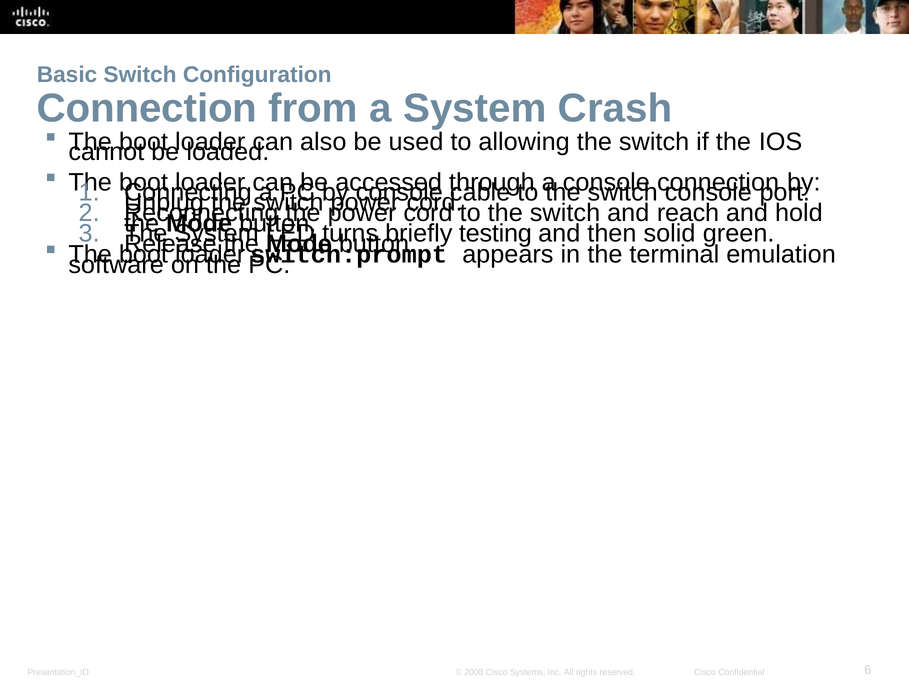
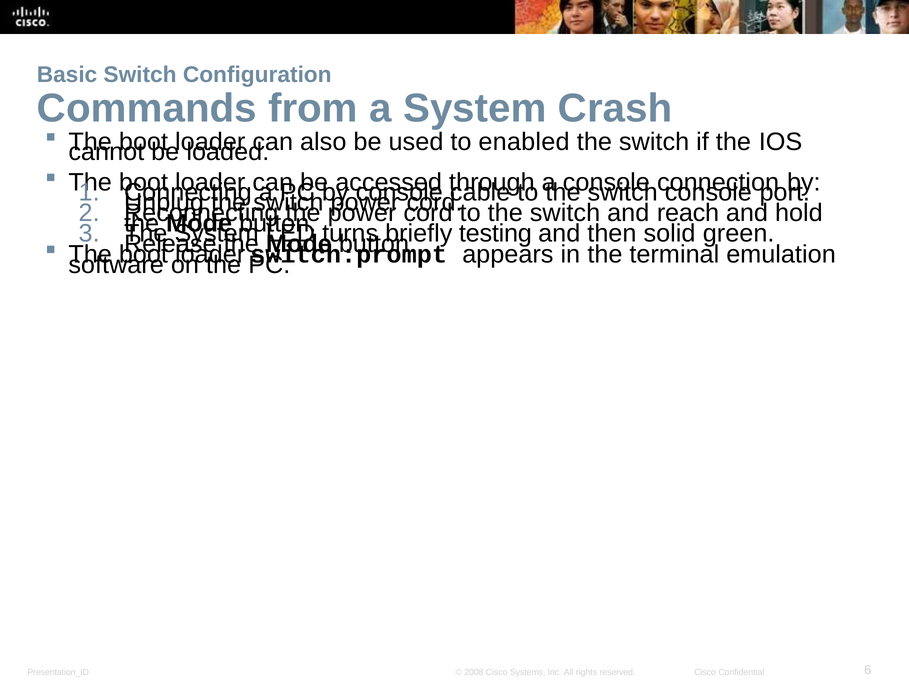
Connection: Connection -> Commands (147, 109)
allowing: allowing -> enabled (524, 142)
